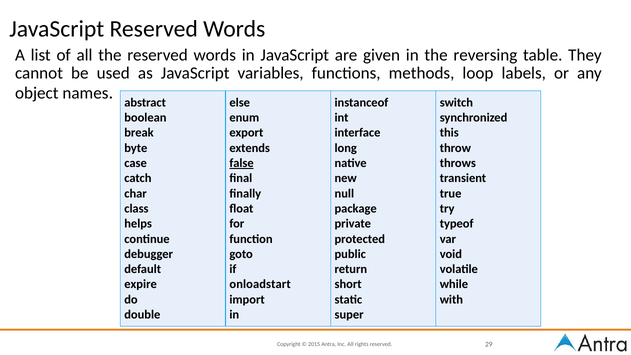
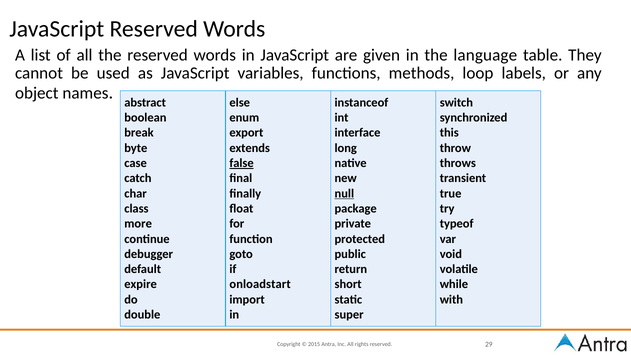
reversing: reversing -> language (485, 55)
null underline: none -> present (344, 193)
helps: helps -> more (138, 224)
